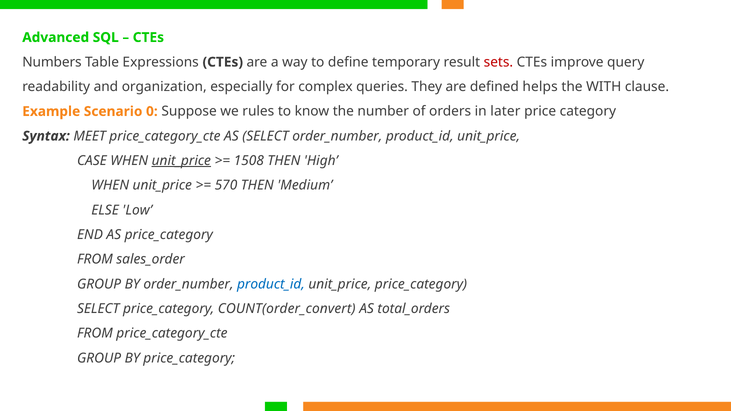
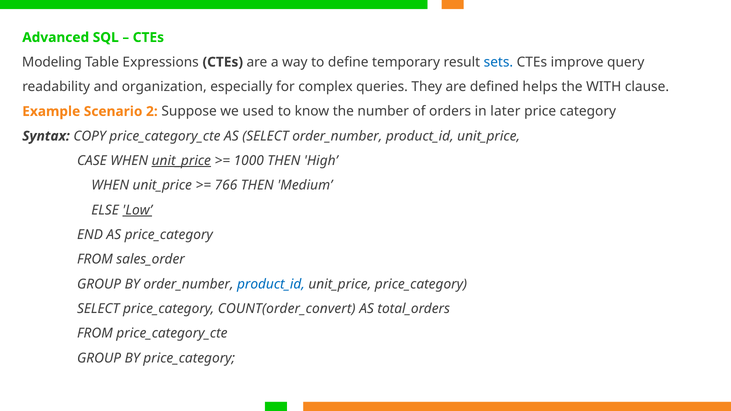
Numbers: Numbers -> Modeling (52, 62)
sets colour: red -> blue (498, 62)
0: 0 -> 2 (152, 111)
rules: rules -> used (258, 111)
MEET: MEET -> COPY (90, 136)
1508: 1508 -> 1000 (249, 161)
570: 570 -> 766 (226, 185)
Low underline: none -> present (137, 210)
